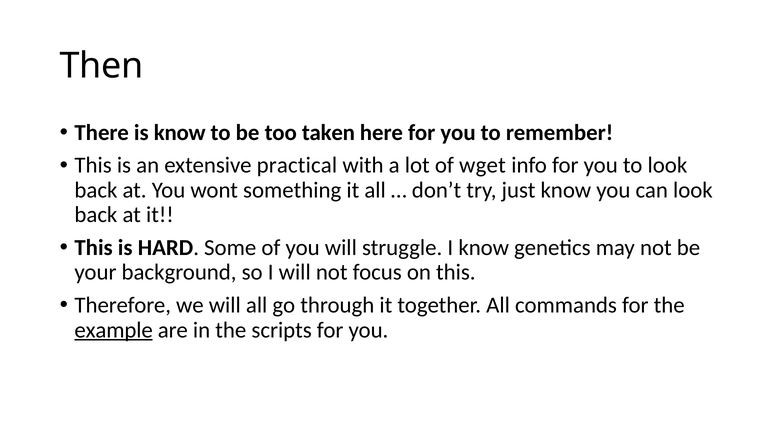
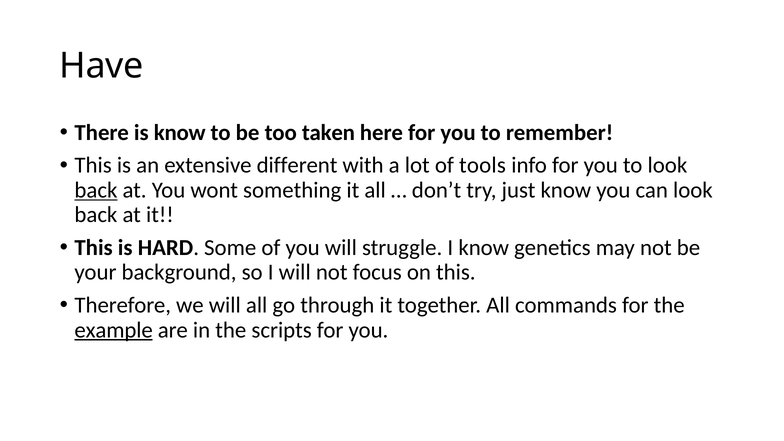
Then: Then -> Have (102, 66)
practical: practical -> different (297, 165)
wget: wget -> tools (482, 165)
back underline: none -> present (96, 190)
